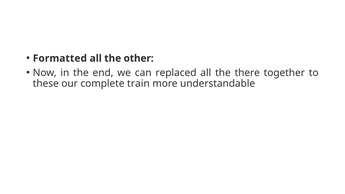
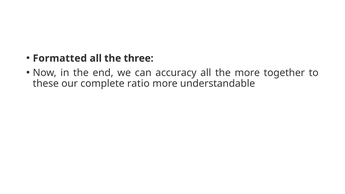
other: other -> three (139, 58)
replaced: replaced -> accuracy (176, 73)
the there: there -> more (247, 73)
train: train -> ratio (138, 84)
